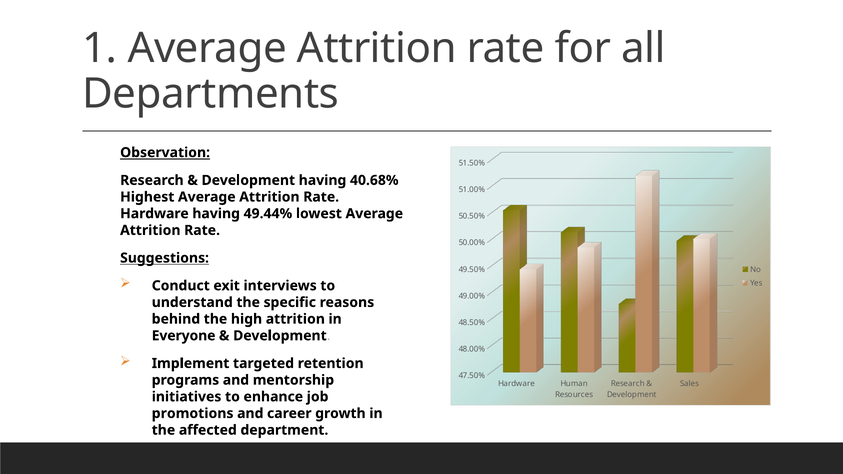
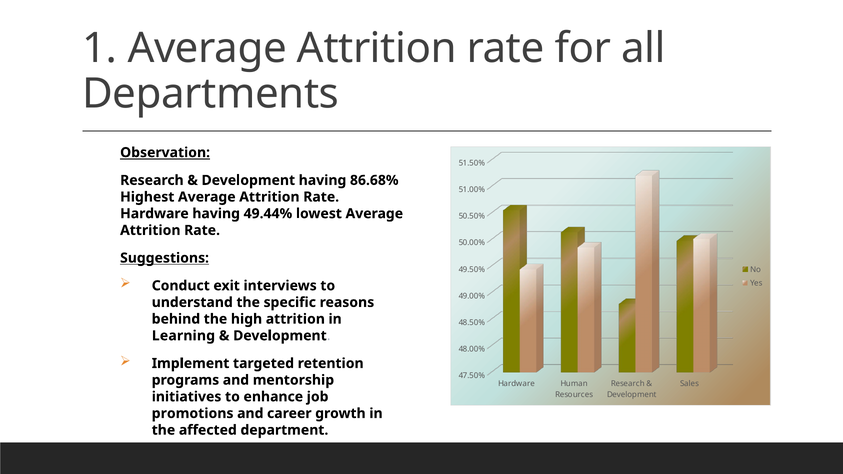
40.68%: 40.68% -> 86.68% (374, 180)
Everyone: Everyone -> Learning (183, 336)
